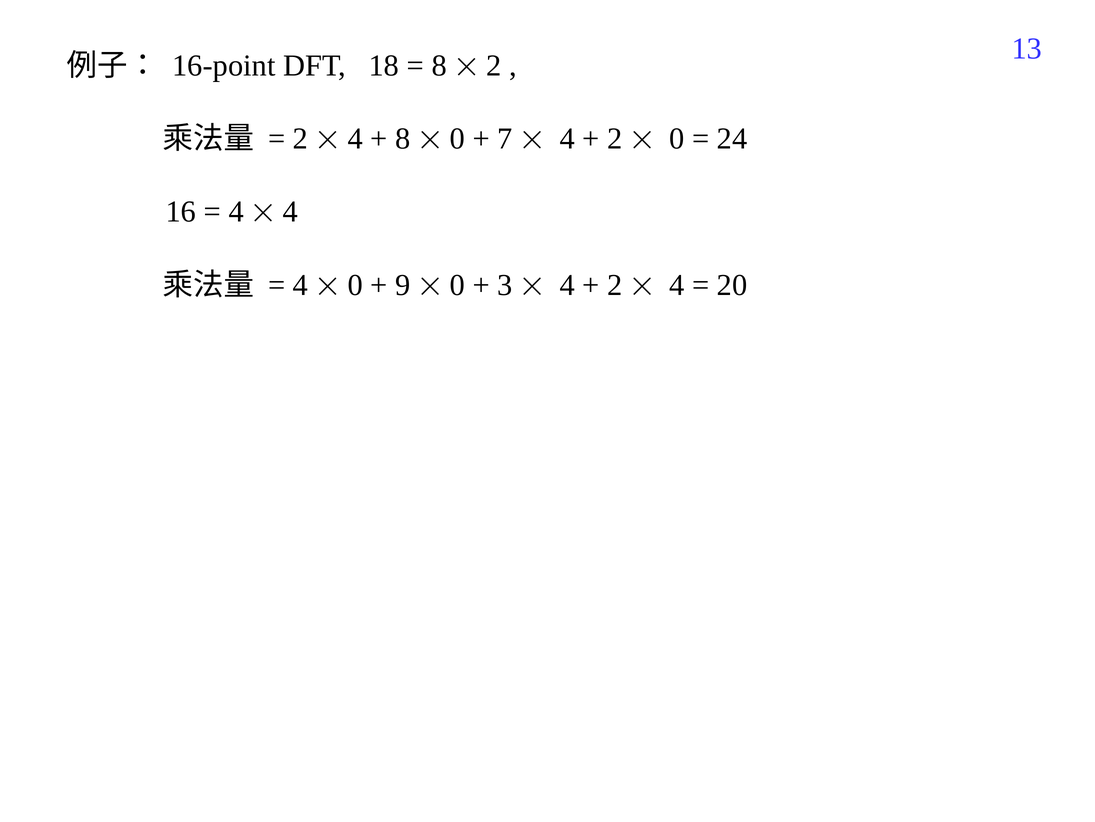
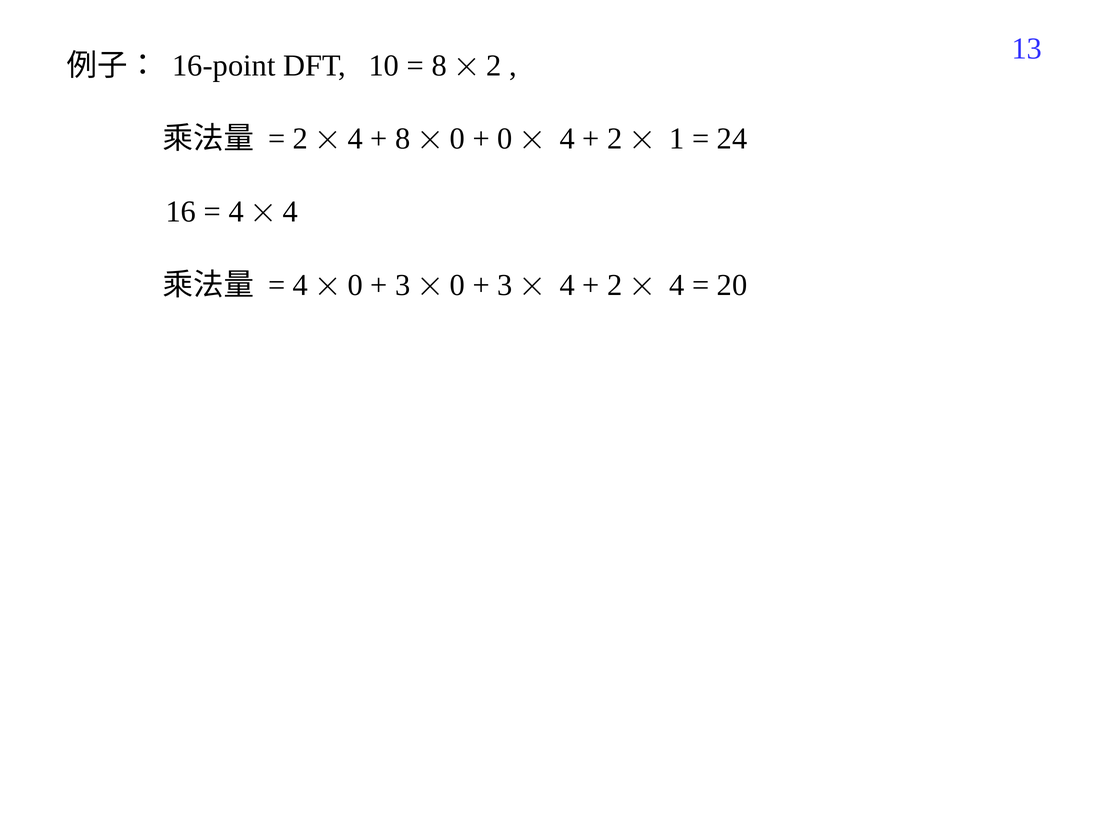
18: 18 -> 10 (384, 66)
7: 7 -> 0 (505, 139)
0: 0 -> 1 (677, 139)
9: 9 -> 3 (403, 285)
